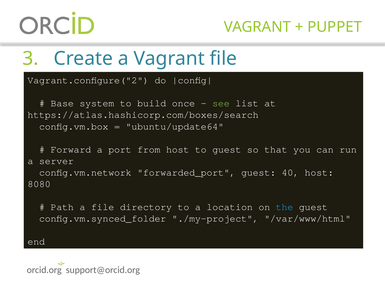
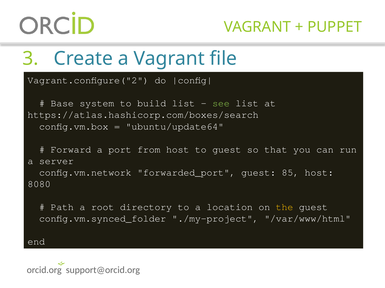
build once: once -> list (183, 104)
40: 40 -> 85 (290, 173)
a file: file -> root (103, 208)
the colour: light blue -> yellow (285, 208)
